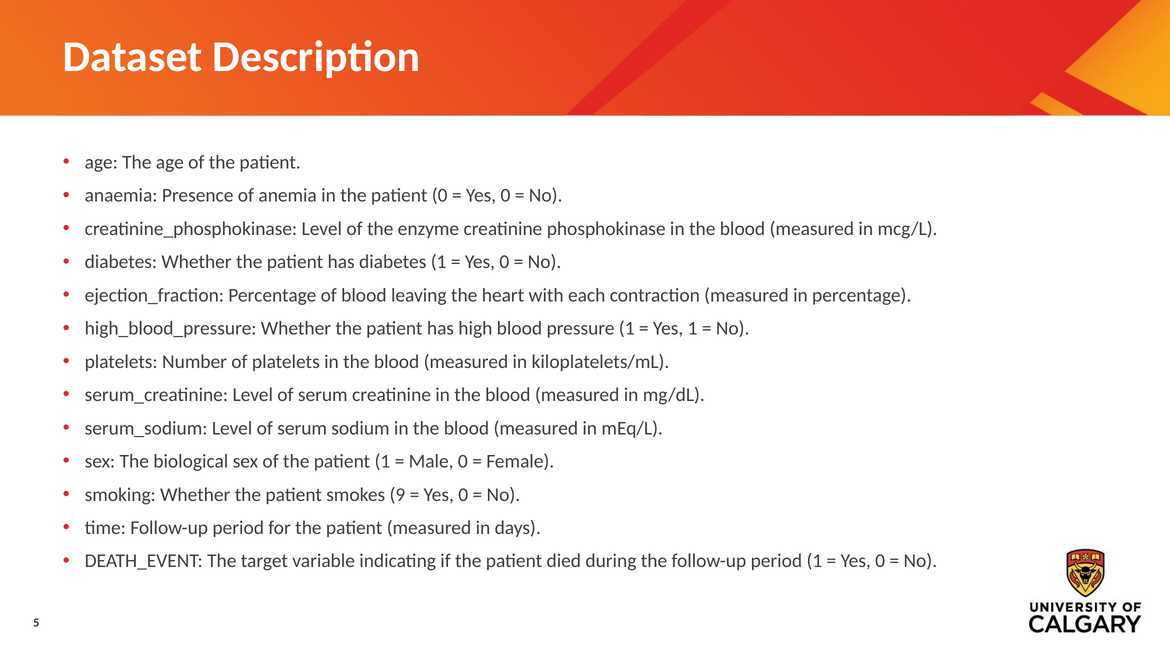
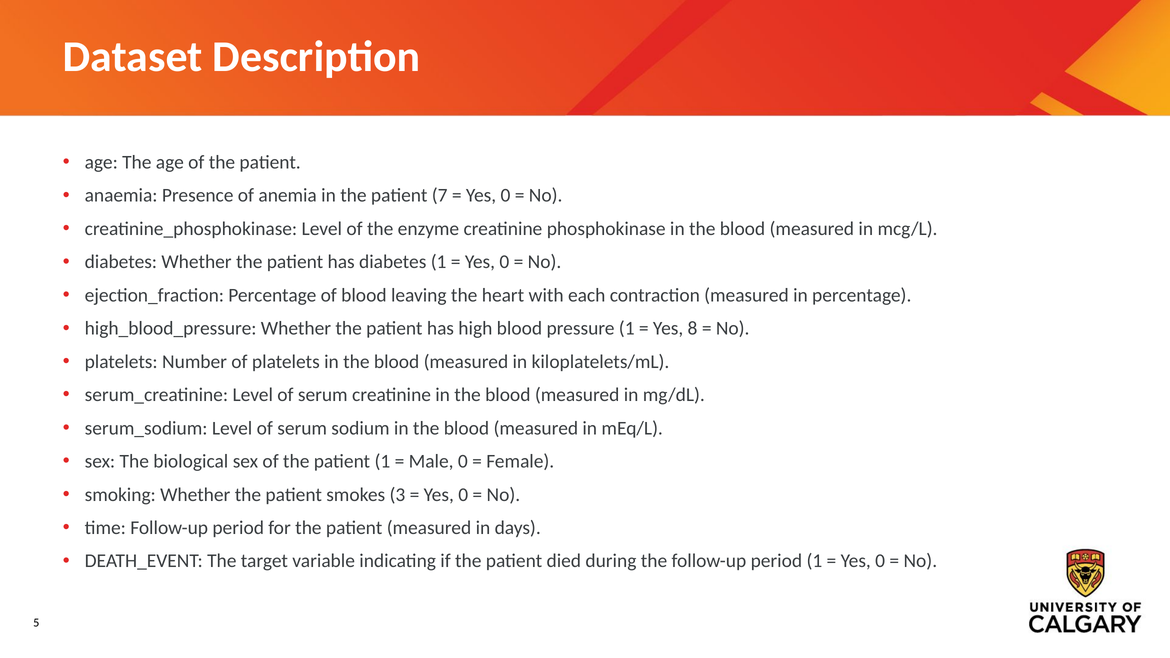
patient 0: 0 -> 7 (440, 196)
Yes 1: 1 -> 8 (693, 329)
9: 9 -> 3 (397, 495)
